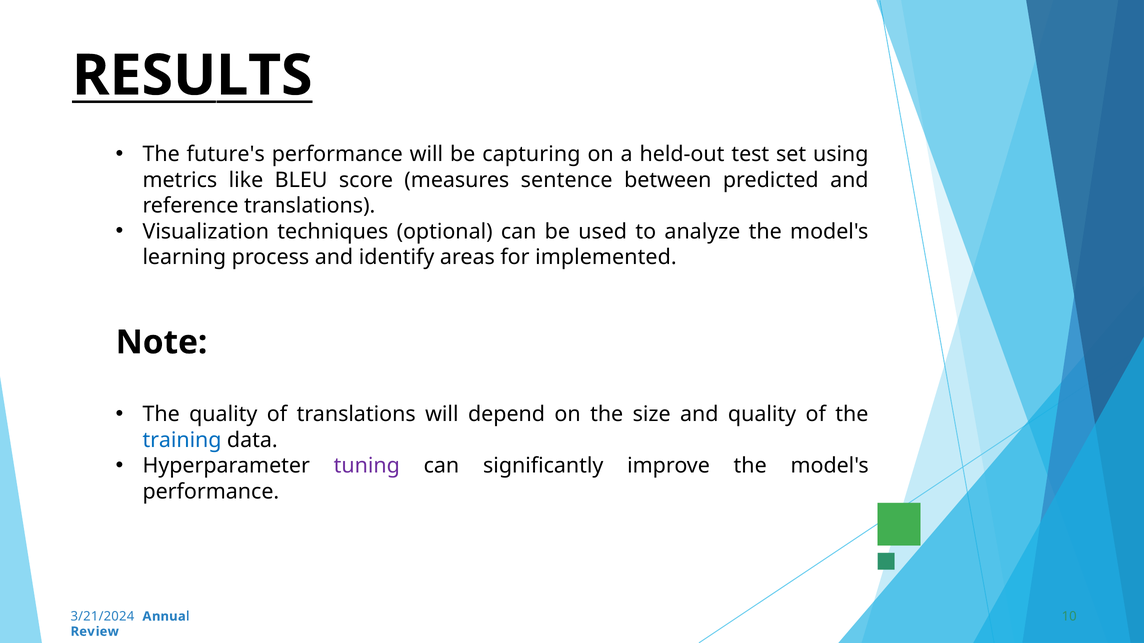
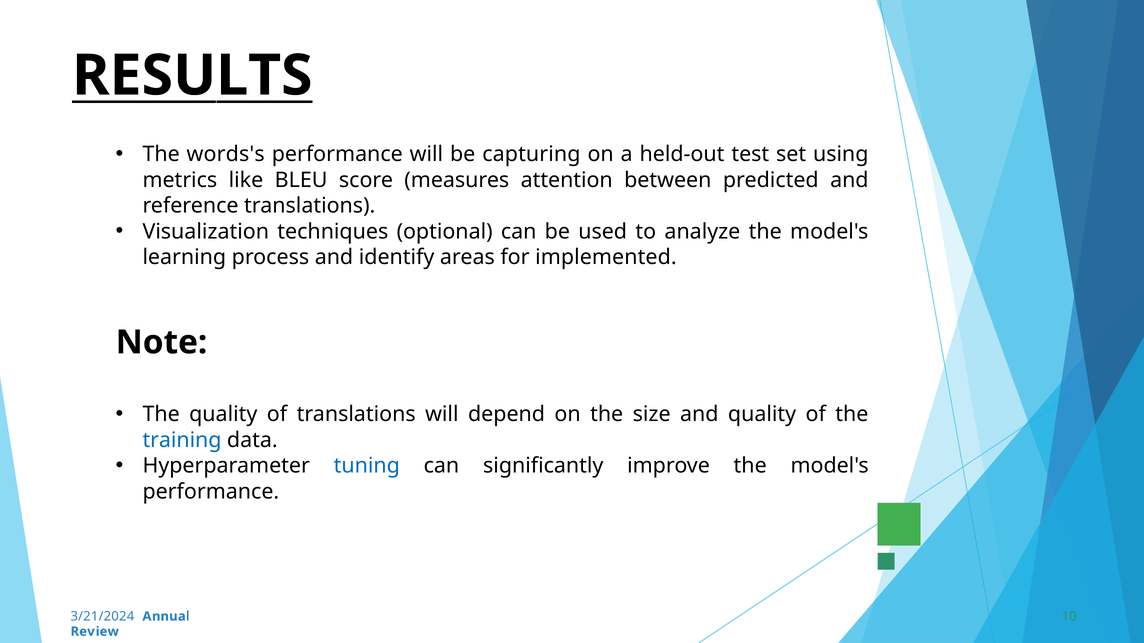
future's: future's -> words's (226, 154)
sentence: sentence -> attention (567, 180)
tuning colour: purple -> blue (367, 466)
